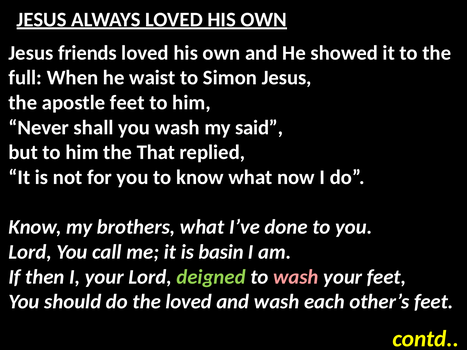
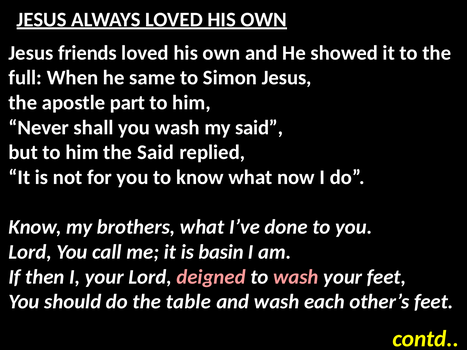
waist: waist -> same (152, 78)
apostle feet: feet -> part (127, 103)
the That: That -> Said (156, 153)
deigned colour: light green -> pink (211, 277)
the loved: loved -> table (188, 302)
